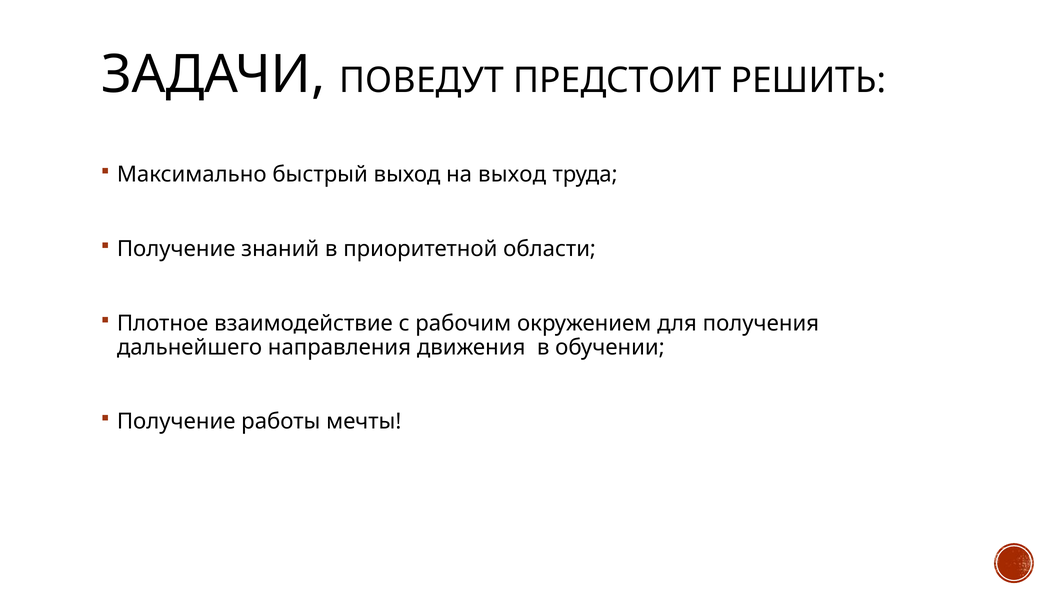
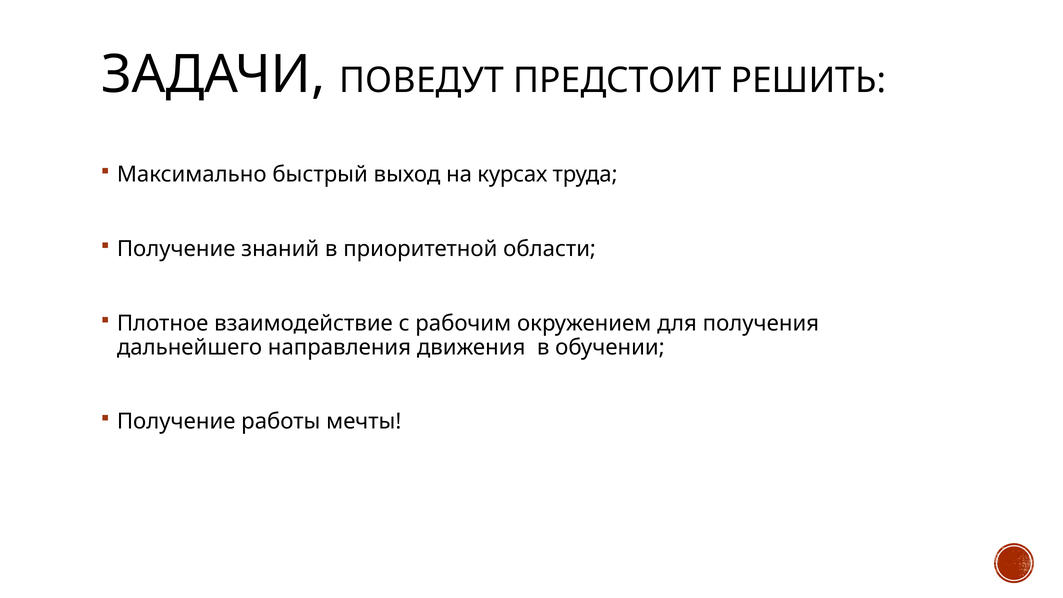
на выход: выход -> курсах (512, 175)
